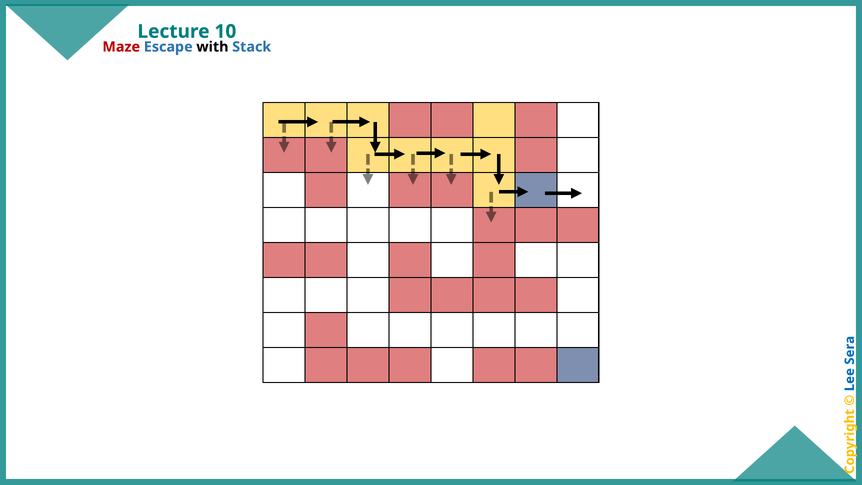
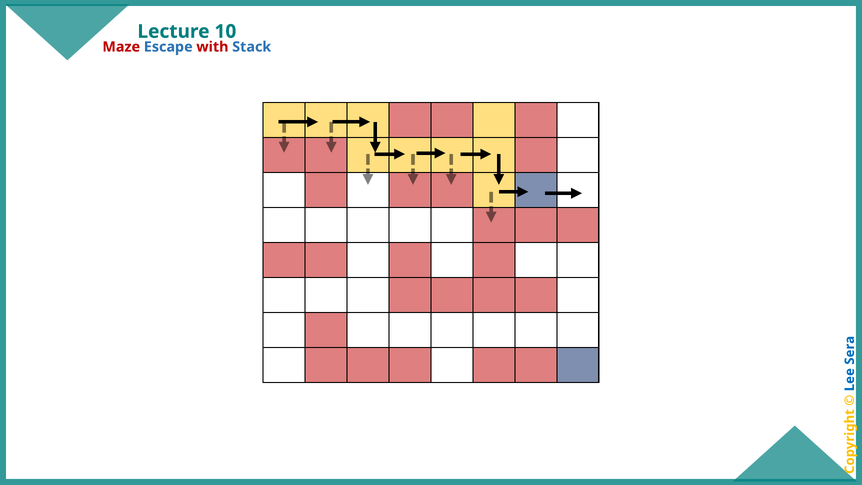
with colour: black -> red (212, 47)
